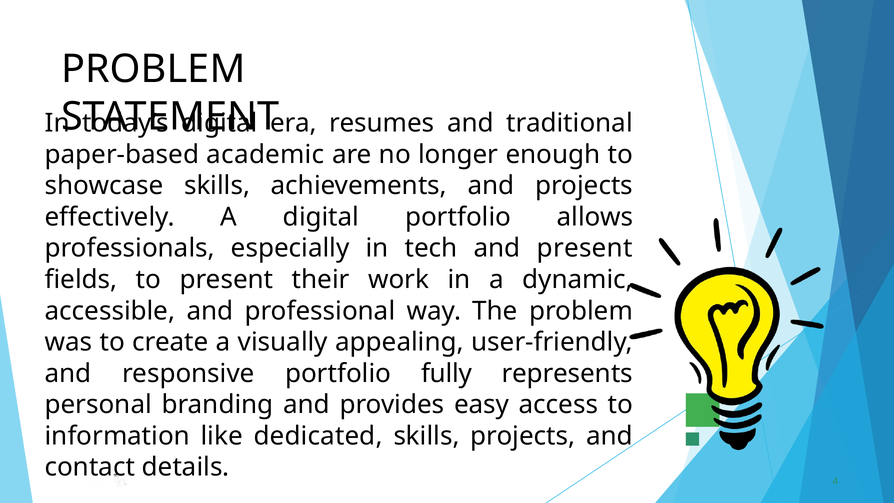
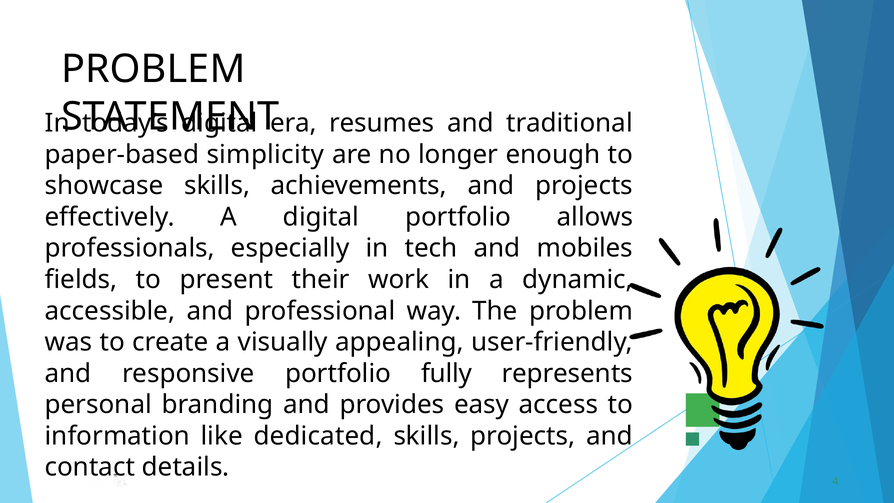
academic: academic -> simplicity (265, 154)
and present: present -> mobiles (585, 248)
